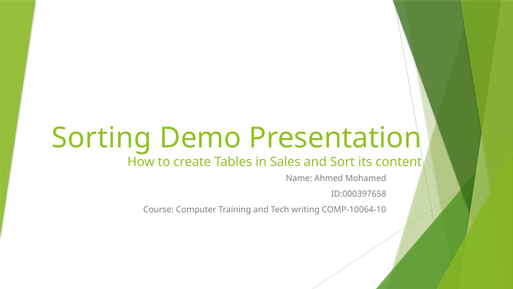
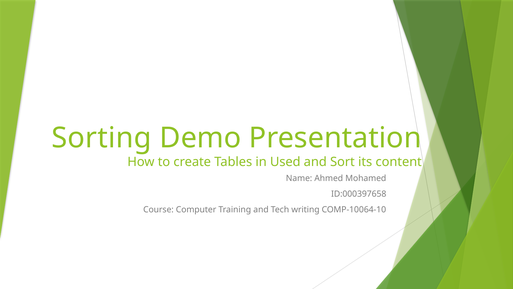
Sales: Sales -> Used (285, 162)
